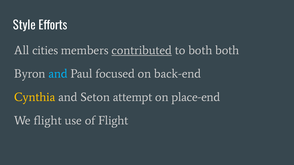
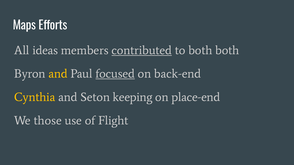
Style: Style -> Maps (24, 25)
cities: cities -> ideas (45, 50)
and colour: light blue -> yellow (58, 74)
focused underline: none -> present (115, 74)
attempt: attempt -> keeping (133, 97)
We flight: flight -> those (48, 121)
